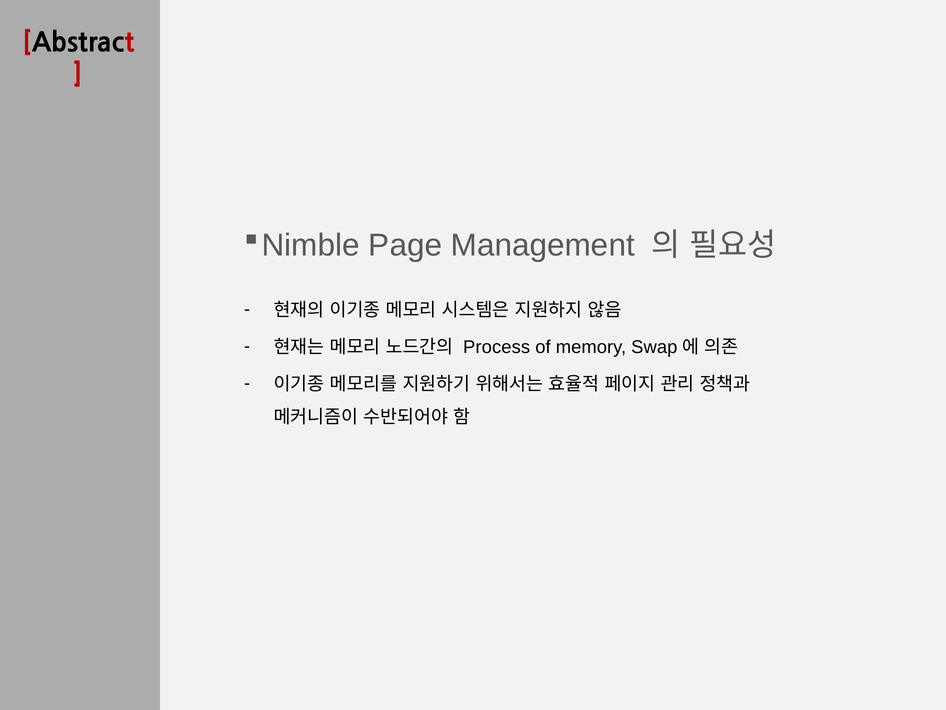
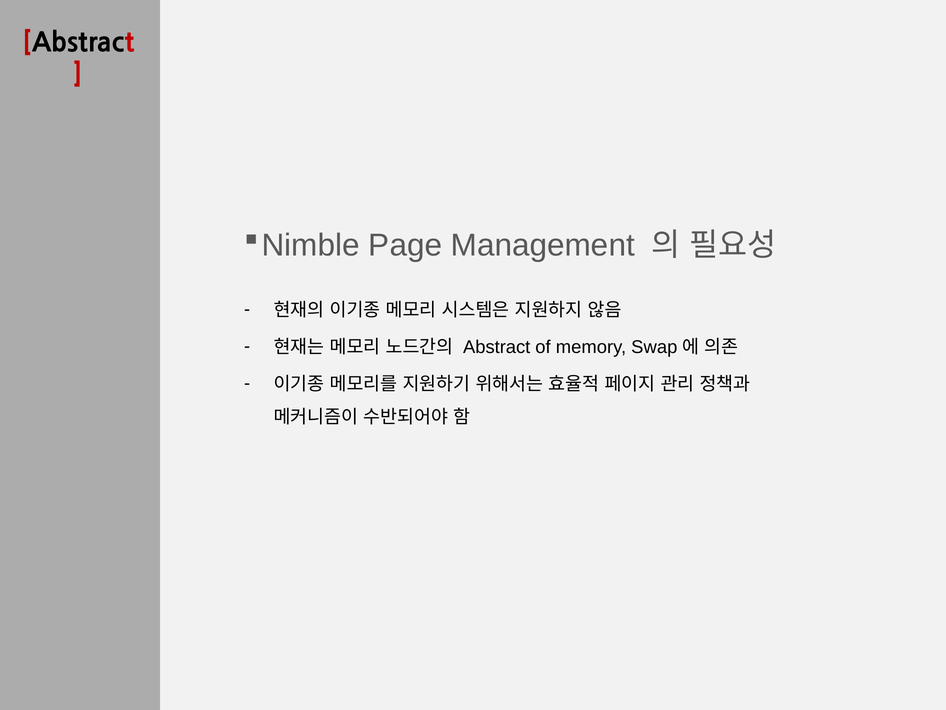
Process: Process -> Abstract (497, 347)
